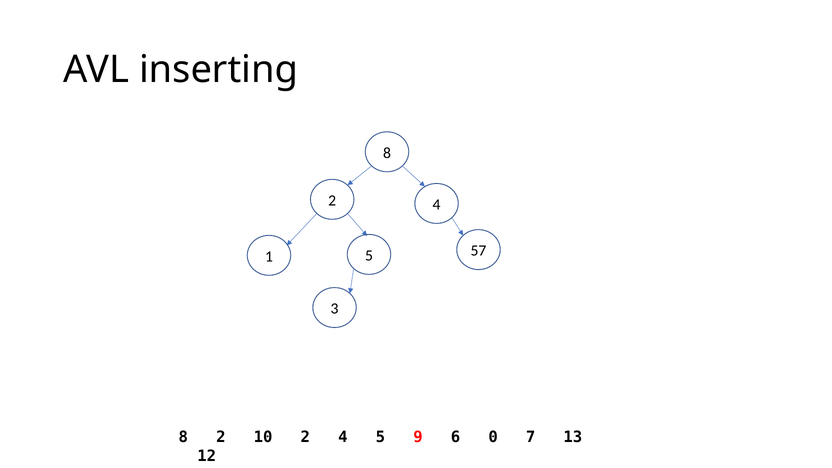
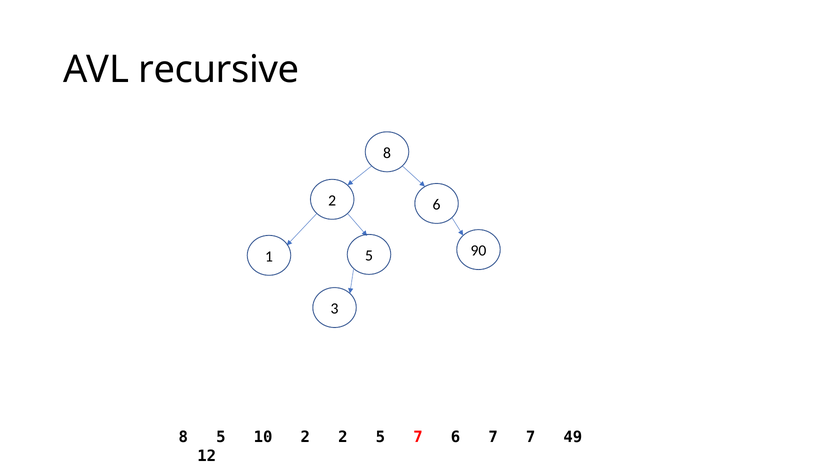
inserting: inserting -> recursive (219, 70)
4: 4 -> 6 (437, 205)
57: 57 -> 90 (478, 251)
2: 2 -> 5 (221, 437)
10 2 4: 4 -> 2 (343, 437)
5 9: 9 -> 7 (418, 437)
6 0: 0 -> 7 (493, 437)
13: 13 -> 49 (573, 437)
